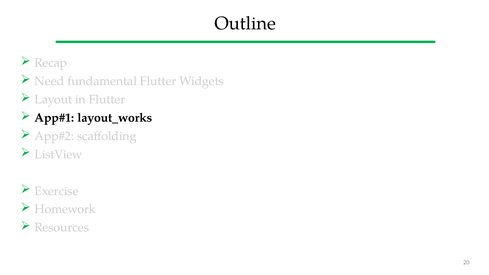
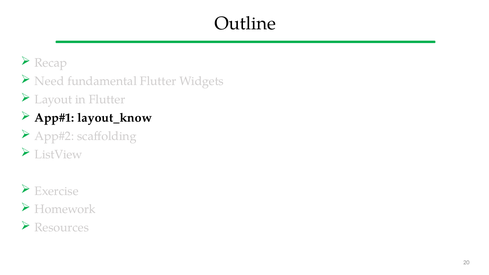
layout_works: layout_works -> layout_know (115, 118)
